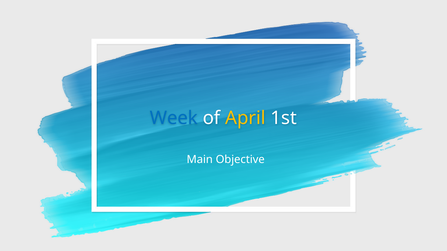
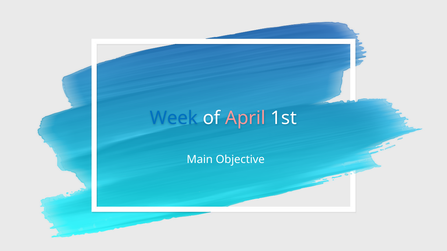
April colour: yellow -> pink (245, 118)
